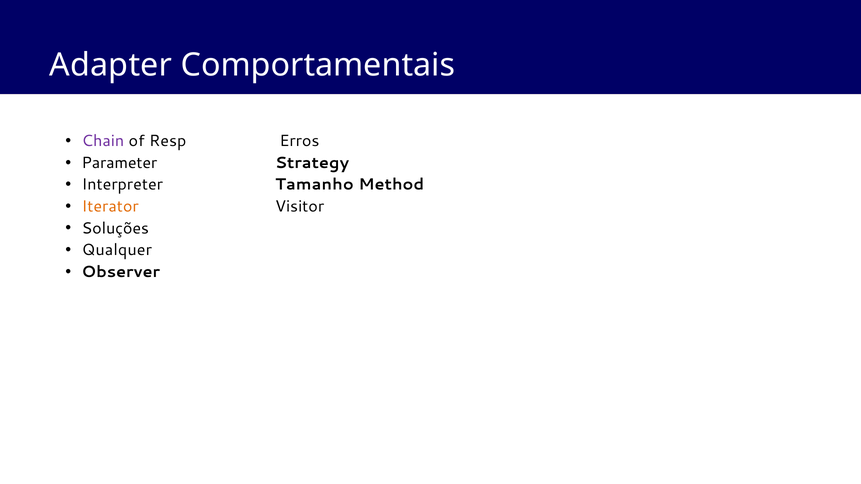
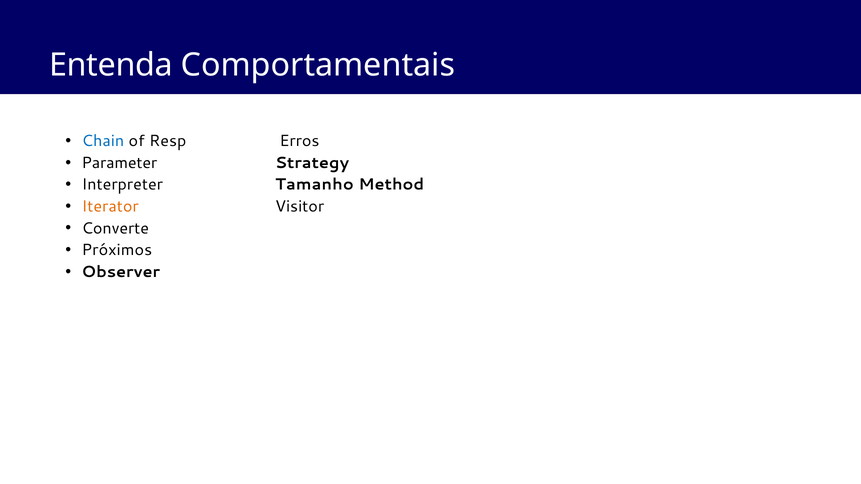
Adapter: Adapter -> Entenda (111, 65)
Chain colour: purple -> blue (103, 141)
Soluções: Soluções -> Converte (115, 228)
Qualquer: Qualquer -> Próximos (117, 250)
